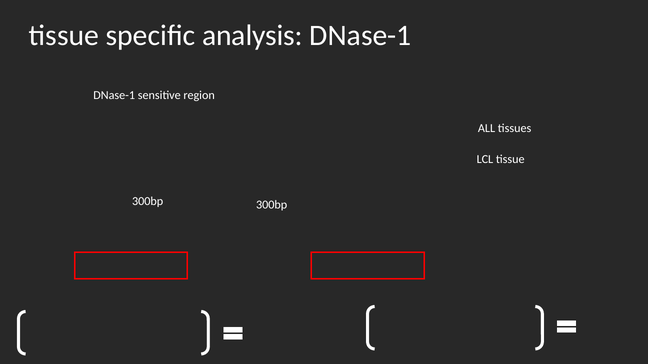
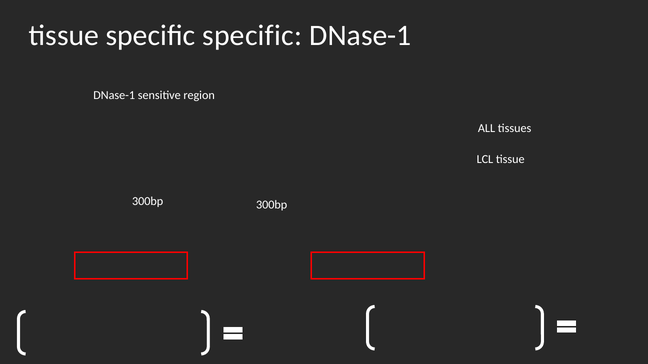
specific analysis: analysis -> specific (252, 36)
